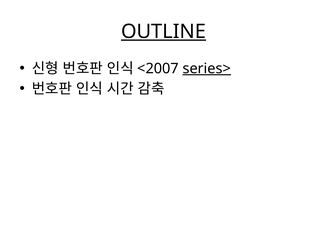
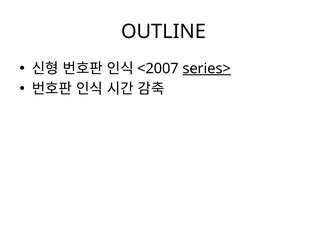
OUTLINE underline: present -> none (163, 32)
